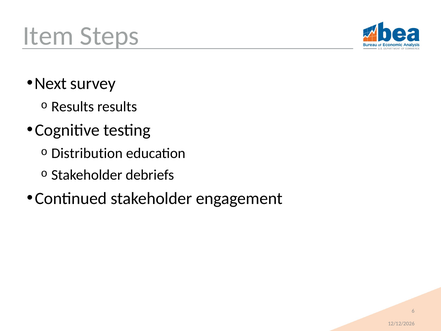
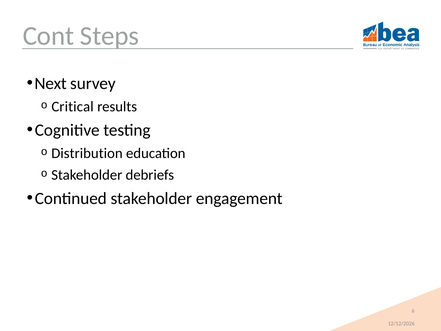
Item: Item -> Cont (48, 36)
Results: Results -> Critical (73, 107)
